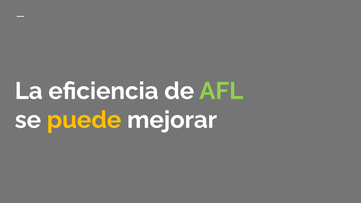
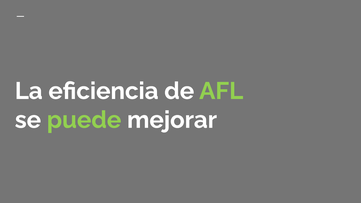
puede colour: yellow -> light green (84, 120)
